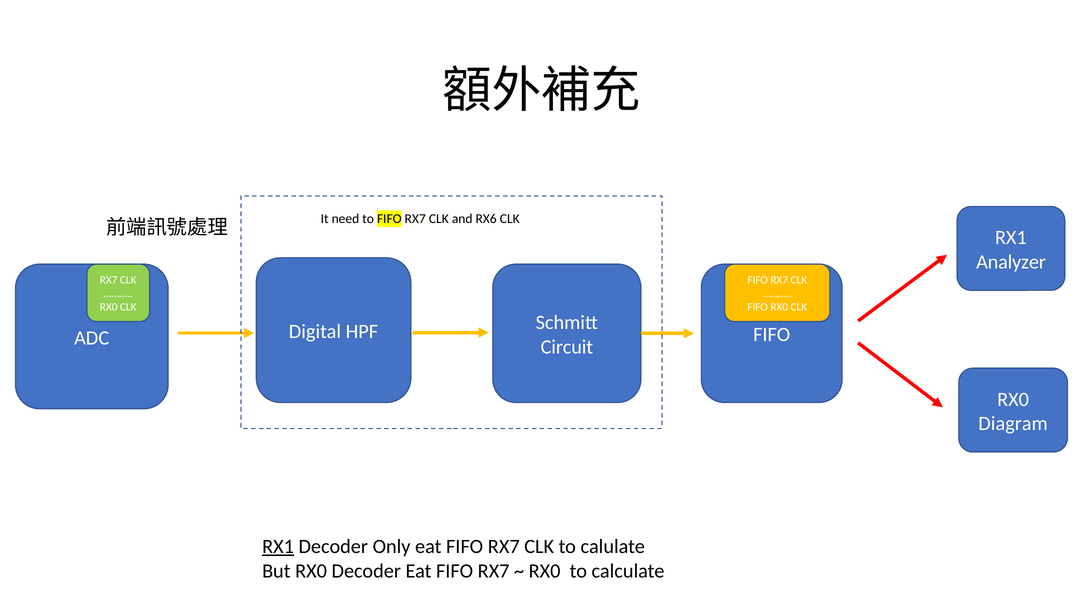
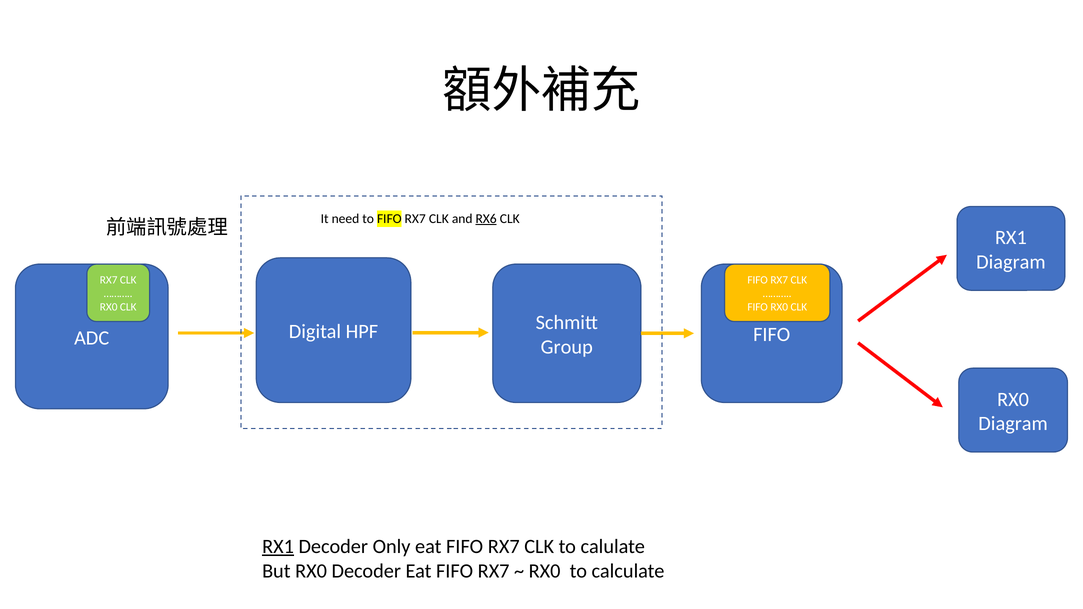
RX6 underline: none -> present (486, 219)
Analyzer: Analyzer -> Diagram (1011, 262)
Circuit: Circuit -> Group (567, 347)
